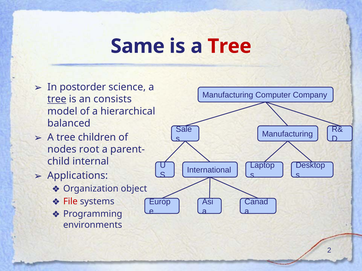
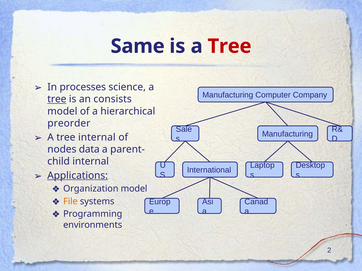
postorder: postorder -> processes (83, 87)
balanced: balanced -> preorder (69, 124)
tree children: children -> internal (97, 138)
root: root -> data (89, 150)
Applications underline: none -> present (78, 176)
Organization object: object -> model (134, 189)
File colour: red -> orange (70, 202)
